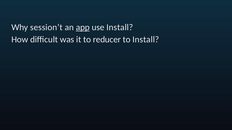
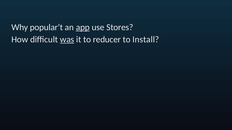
session’t: session’t -> popular’t (46, 27)
use Install: Install -> Stores (120, 27)
was underline: none -> present (67, 40)
